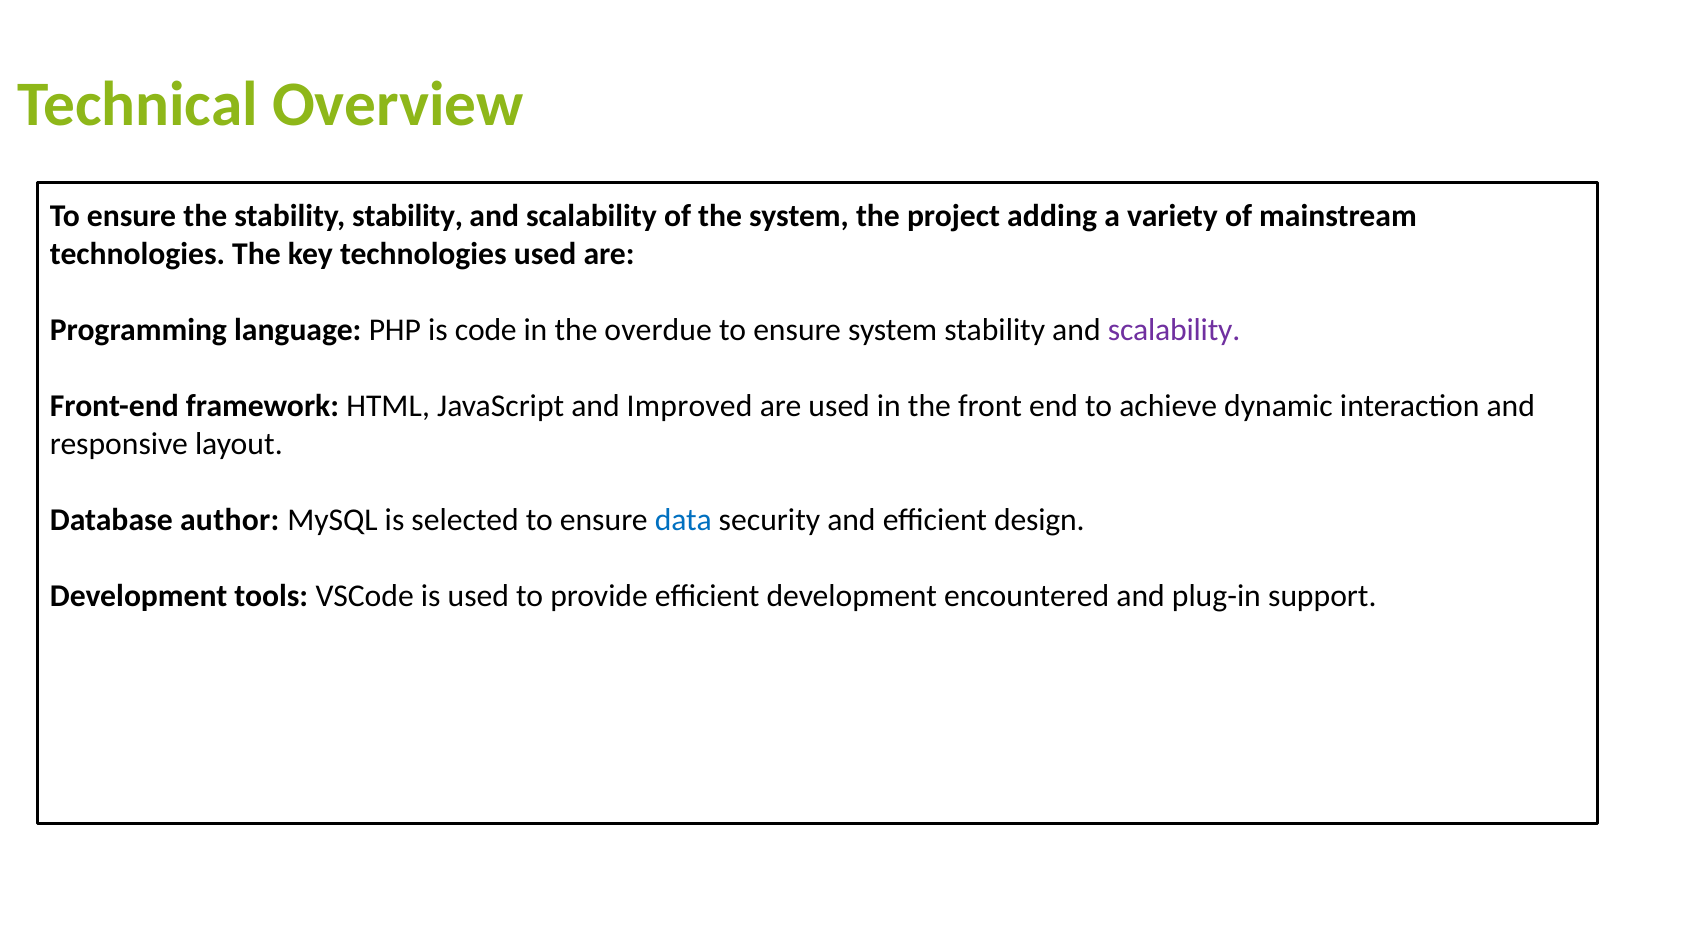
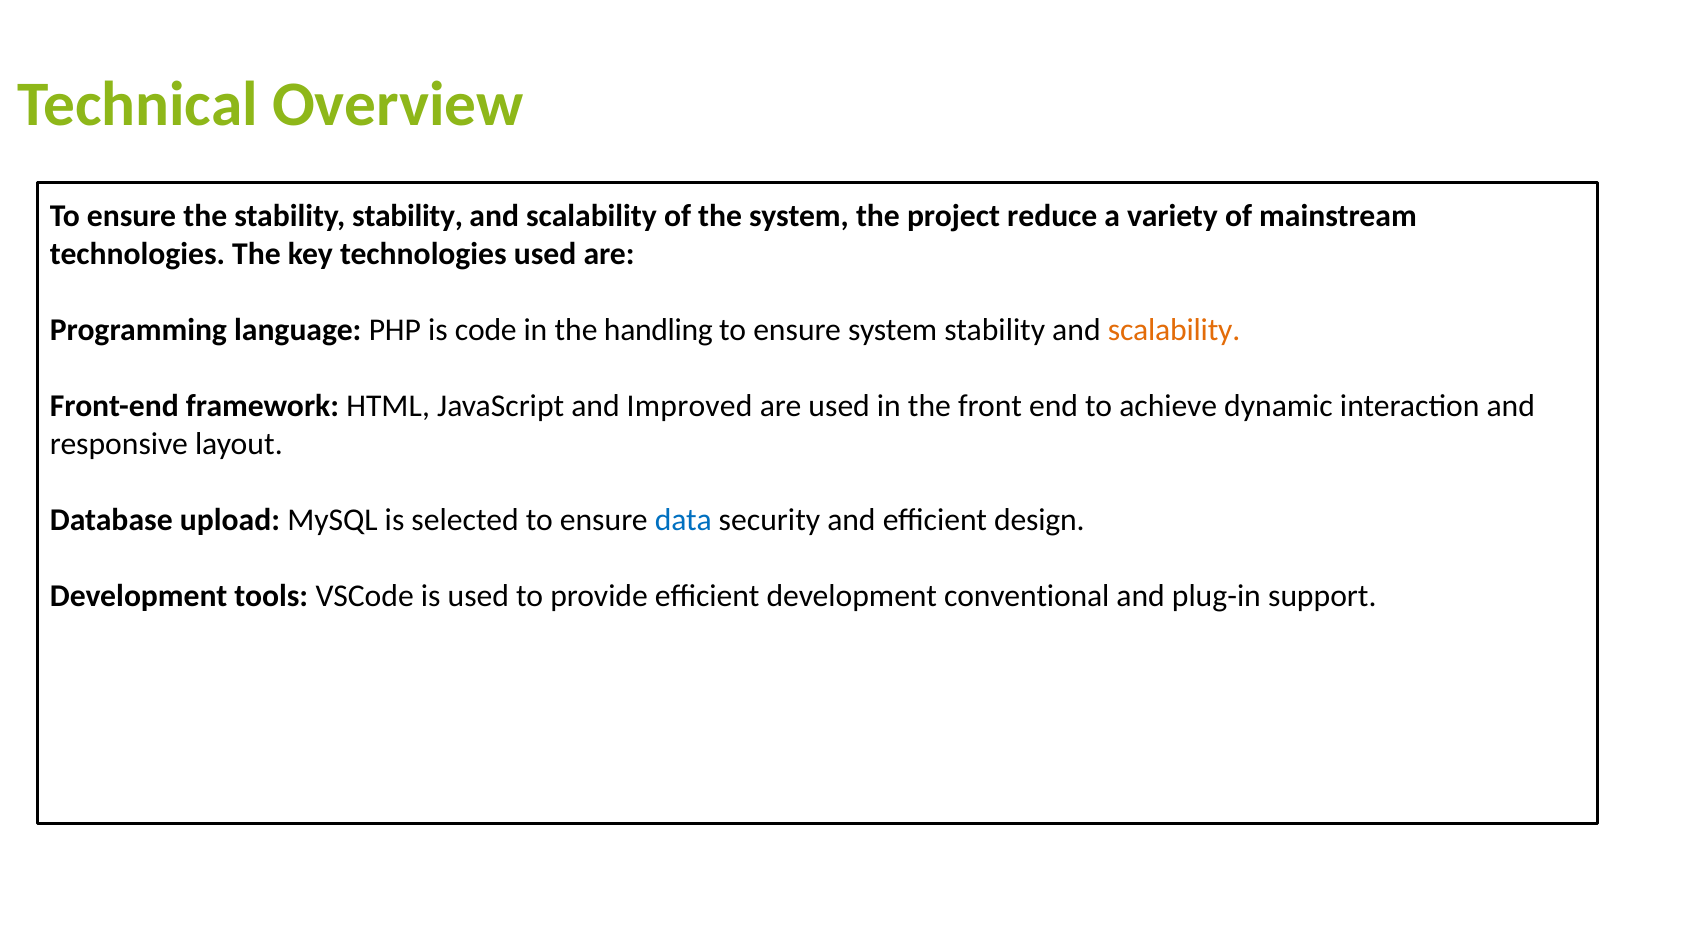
adding: adding -> reduce (1052, 216)
overdue: overdue -> handling (658, 330)
scalability colour: purple -> orange (1174, 330)
author: author -> upload (230, 520)
encountered: encountered -> conventional (1027, 596)
